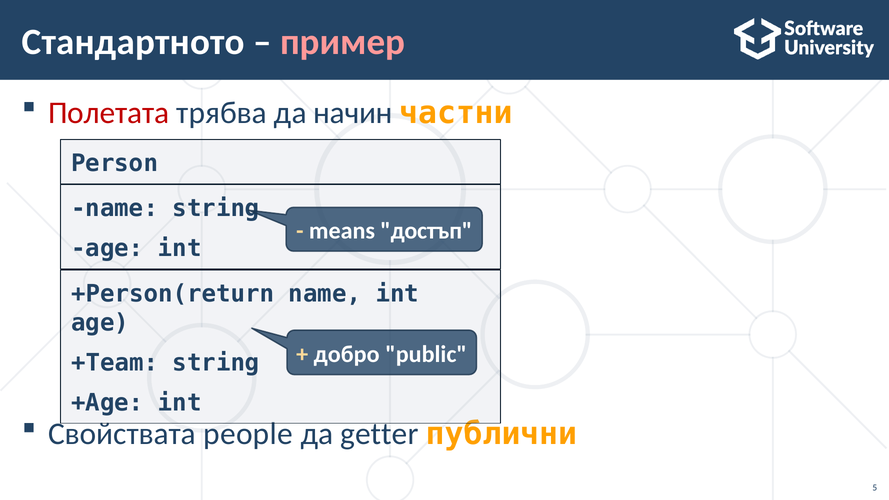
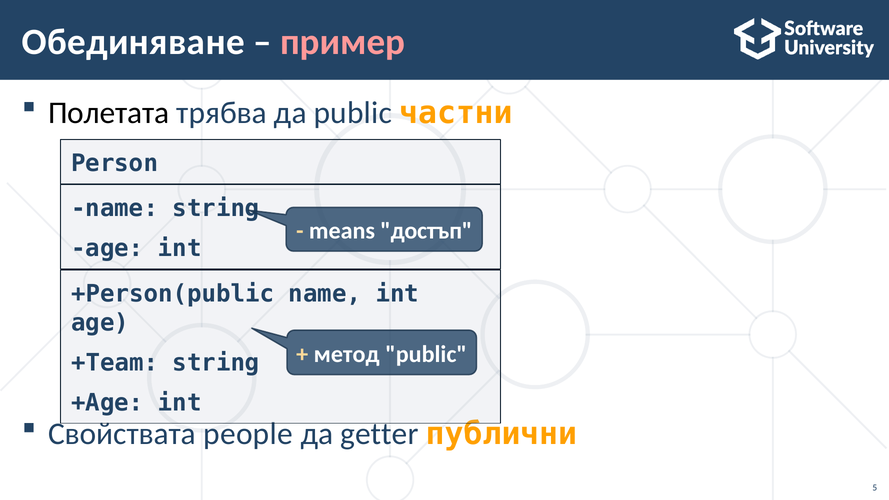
Стандартното: Стандартното -> Обединяване (133, 42)
Полетата colour: red -> black (109, 113)
да начин: начин -> public (353, 113)
+Person(return: +Person(return -> +Person(public (173, 294)
добро: добро -> метод (347, 354)
